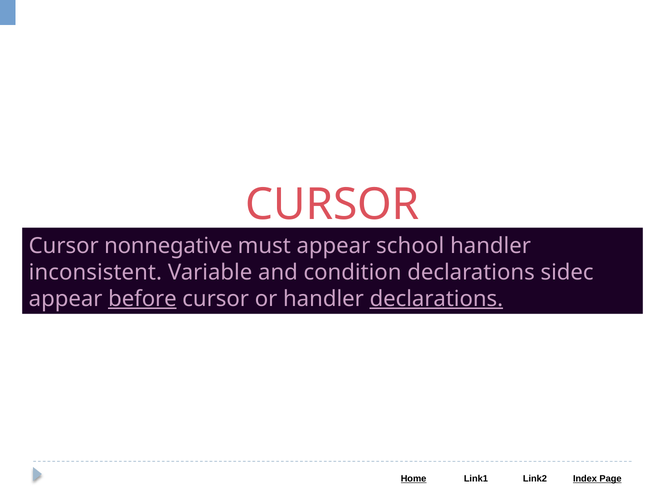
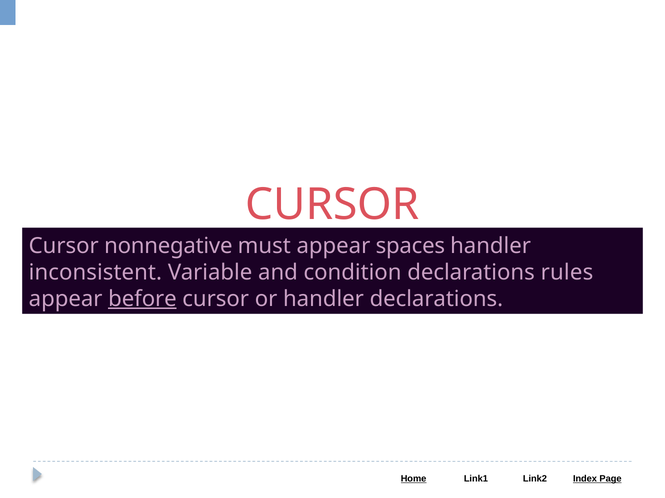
school: school -> spaces (410, 246)
sidec: sidec -> rules (567, 273)
declarations underline: present -> none (436, 299)
